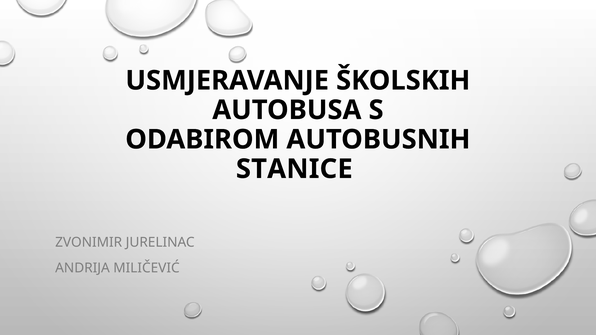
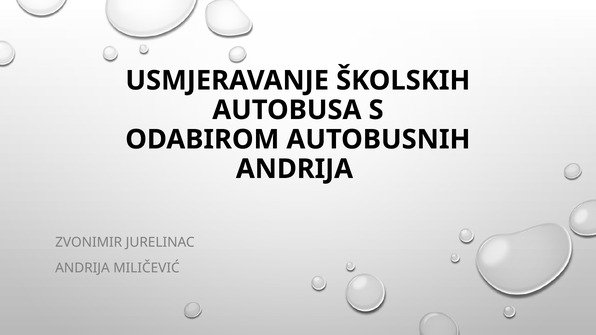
STANICE: STANICE -> ANDRIJA (294, 169)
